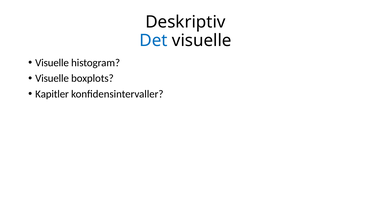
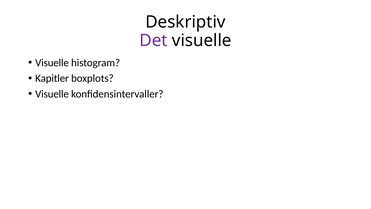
Det colour: blue -> purple (153, 40)
Visuelle: Visuelle -> Kapitler (52, 78)
Kapitler: Kapitler -> Visuelle (52, 94)
